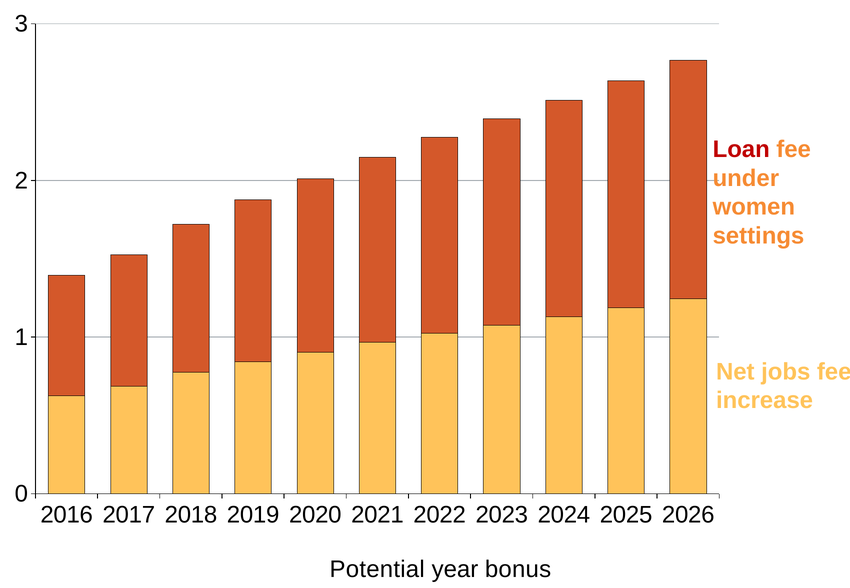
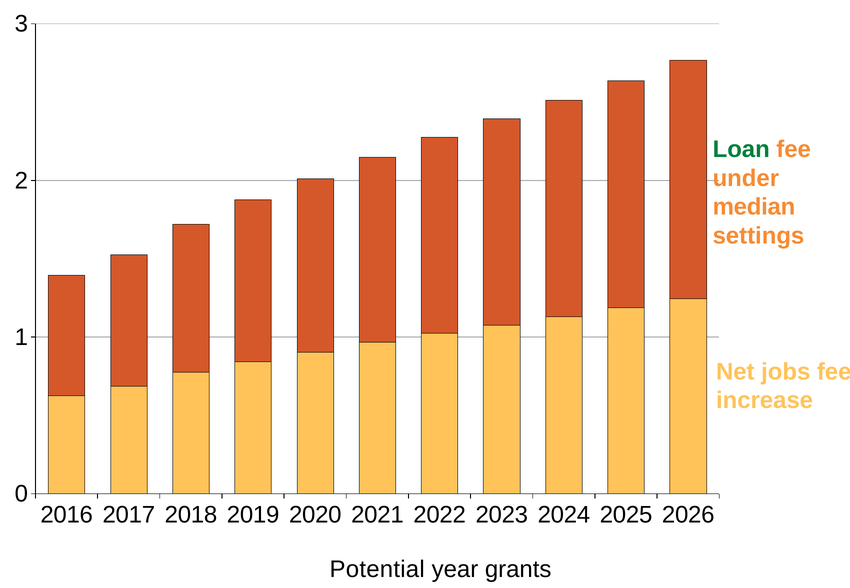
Loan colour: red -> green (741, 150)
women: women -> median (754, 207)
bonus: bonus -> grants (518, 570)
